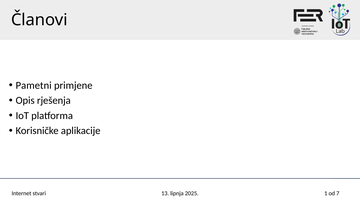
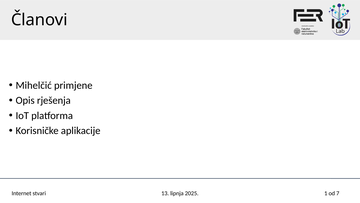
Pametni: Pametni -> Mihelčić (34, 85)
